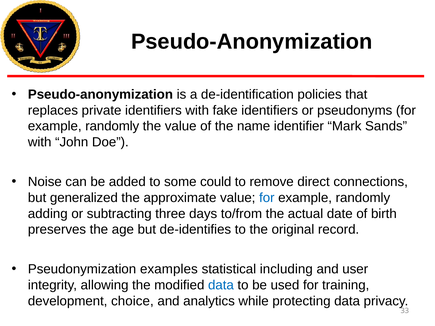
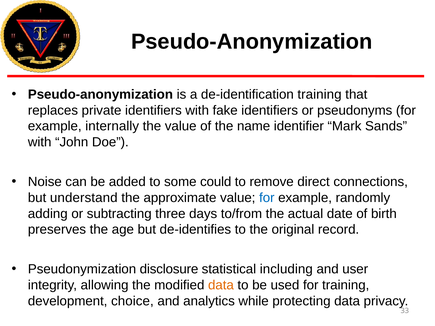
de-identification policies: policies -> training (320, 94)
randomly: randomly -> internally (112, 126)
generalized: generalized -> understand (84, 198)
examples: examples -> disclosure (169, 269)
data colour: blue -> orange (221, 285)
